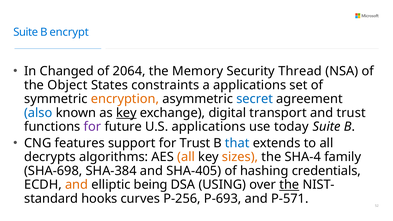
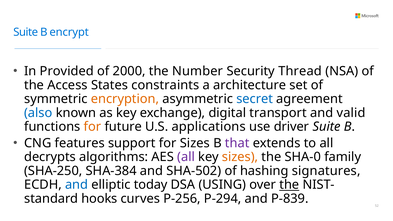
Changed: Changed -> Provided (67, 71)
2064: 2064 -> 2000 (129, 71)
Memory: Memory -> Number (198, 71)
Object: Object -> Access (67, 85)
a applications: applications -> architecture (250, 85)
key underline: present -> none (126, 113)
and trust: trust -> valid (351, 113)
for colour: purple -> orange (92, 127)
today: today -> driver (291, 127)
for Trust: Trust -> Sizes (195, 143)
that colour: blue -> purple (237, 143)
all colour: orange -> purple (186, 157)
SHA-4: SHA-4 -> SHA-0 (303, 157)
SHA-698: SHA-698 -> SHA-250 (53, 171)
SHA-405: SHA-405 -> SHA-502 (194, 171)
credentials: credentials -> signatures (326, 171)
and colour: orange -> blue (77, 185)
being: being -> today (151, 185)
P-693: P-693 -> P-294 (223, 199)
P-571: P-571 -> P-839 (290, 199)
